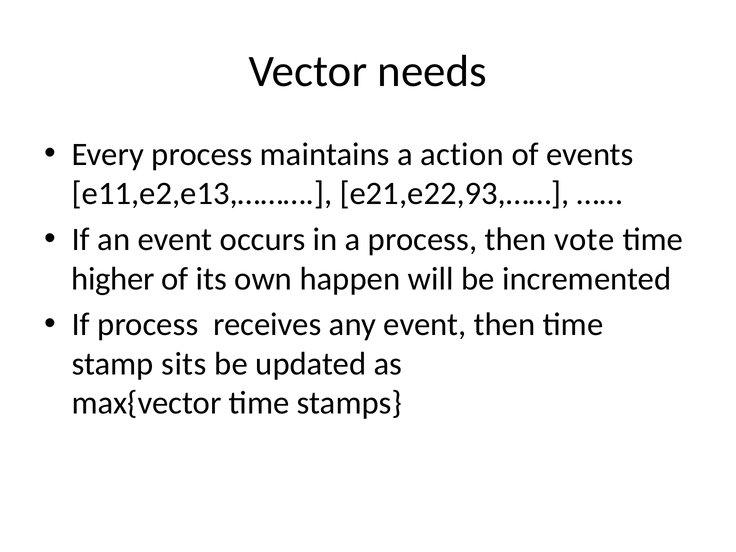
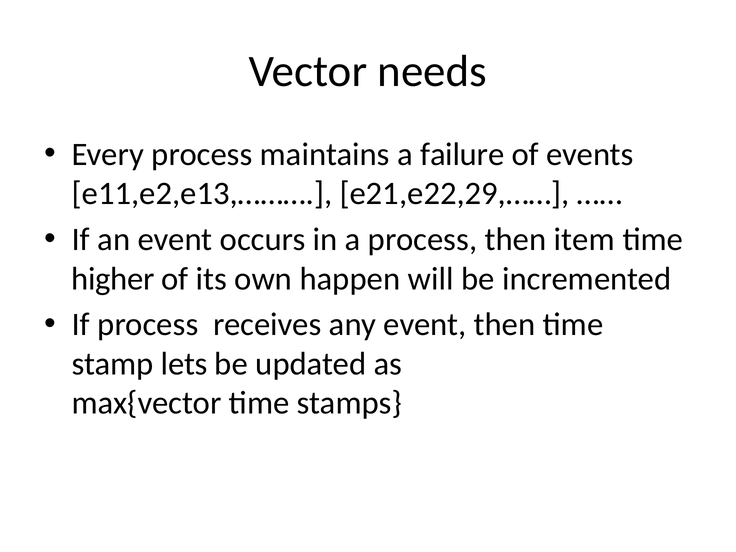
action: action -> failure (462, 154)
e21,e22,93,……: e21,e22,93,…… -> e21,e22,29,…… (455, 194)
vote: vote -> item (584, 239)
sits: sits -> lets (184, 364)
